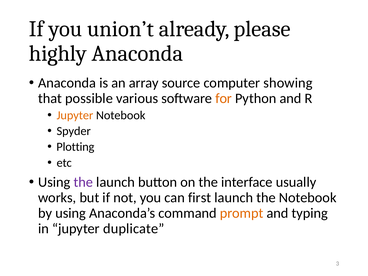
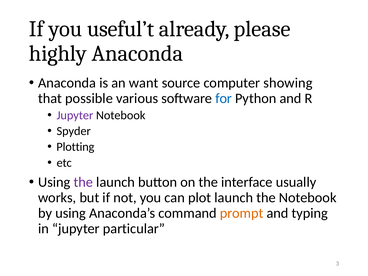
union’t: union’t -> useful’t (121, 29)
array: array -> want (144, 83)
for colour: orange -> blue (224, 98)
Jupyter colour: orange -> purple (75, 115)
first: first -> plot (200, 198)
duplicate: duplicate -> particular (134, 229)
